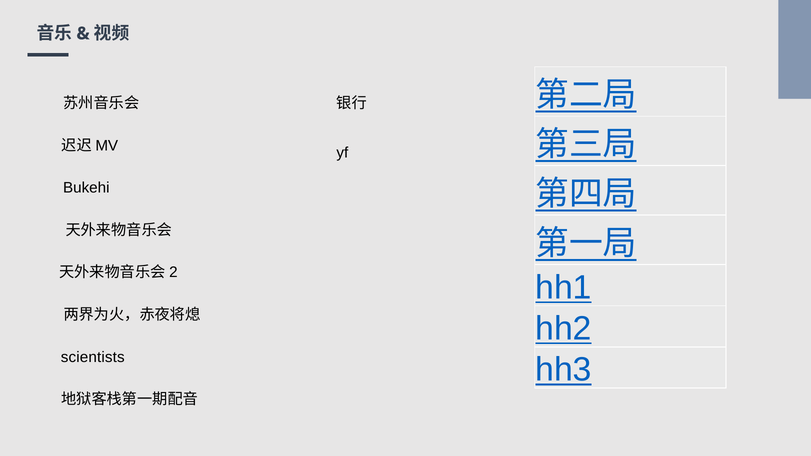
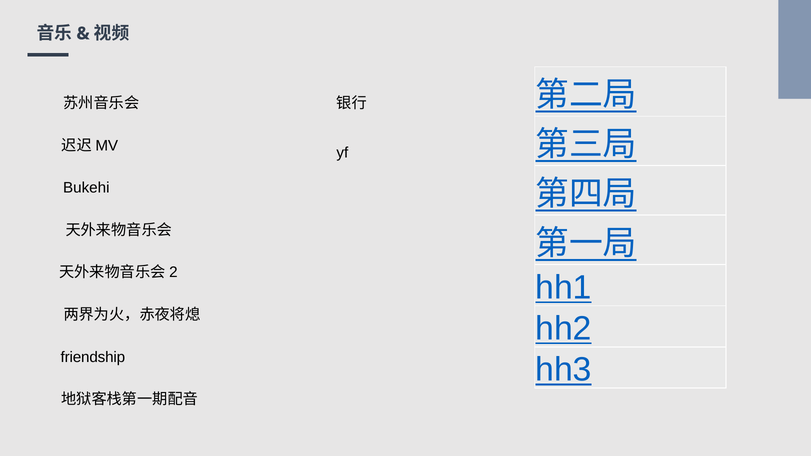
scientists: scientists -> friendship (93, 357)
